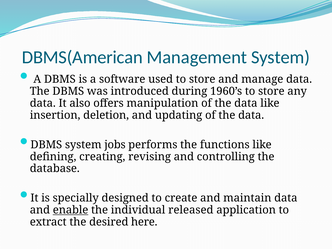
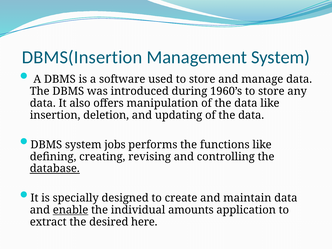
DBMS(American: DBMS(American -> DBMS(Insertion (82, 57)
database underline: none -> present (55, 169)
released: released -> amounts (191, 210)
